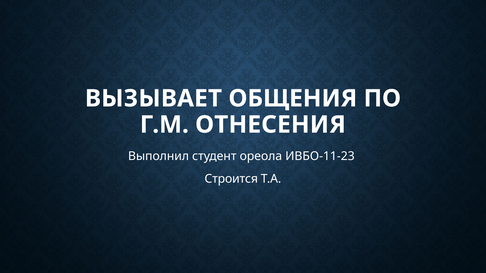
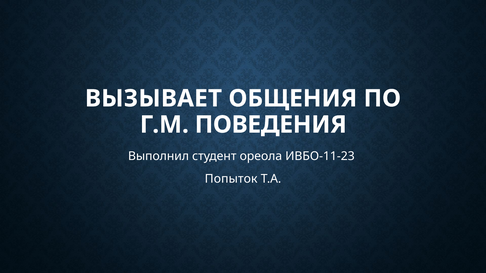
ОТНЕСЕНИЯ: ОТНЕСЕНИЯ -> ПОВЕДЕНИЯ (271, 125)
Строится: Строится -> Попыток (231, 179)
